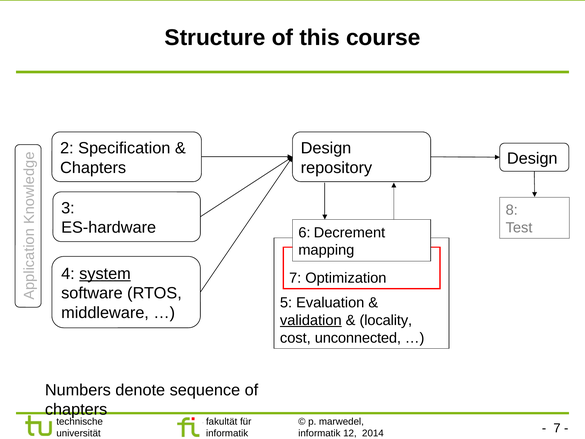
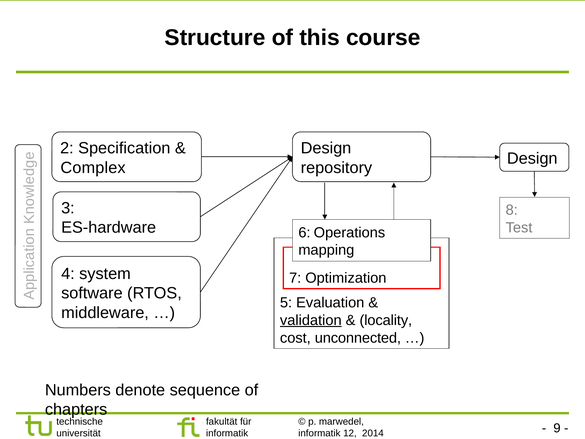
Chapters: Chapters -> Complex (93, 168)
Decrement: Decrement -> Operations (349, 232)
system underline: present -> none (105, 274)
7: 7 -> 9 (557, 428)
